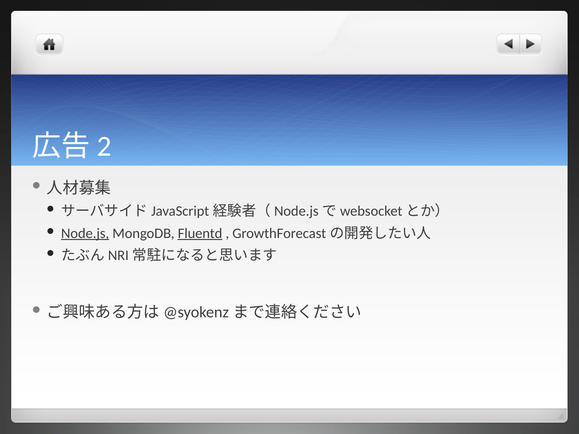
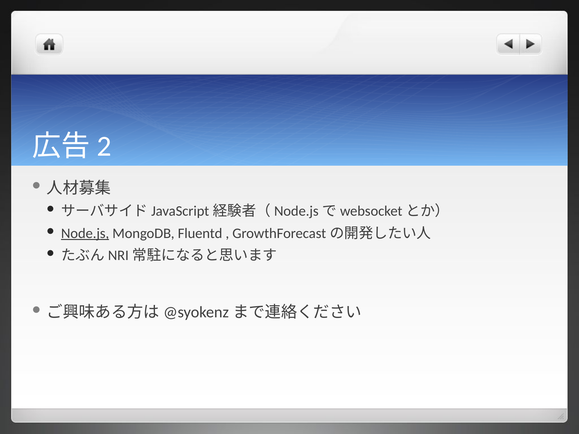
Fluentd underline: present -> none (200, 233)
